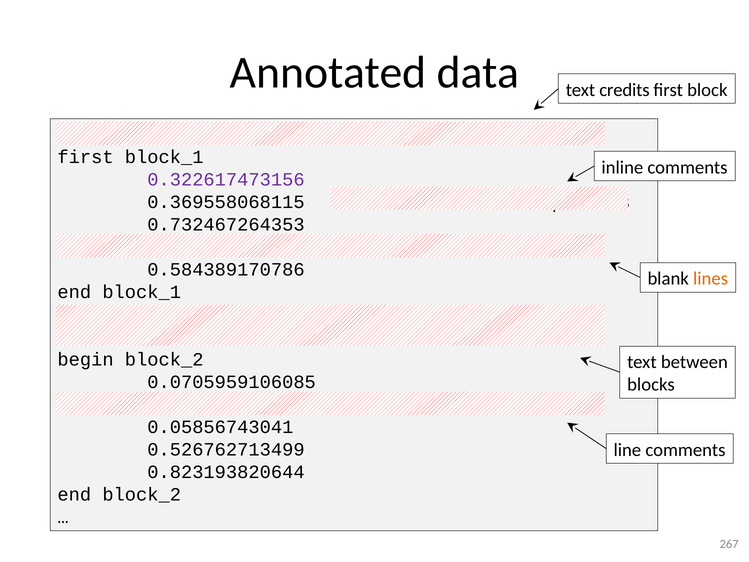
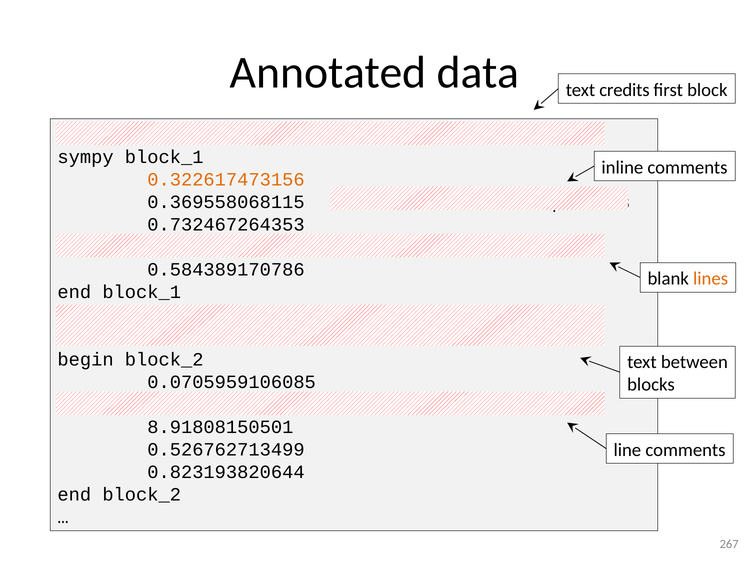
first: first -> sympy (86, 157)
0.322617473156 colour: purple -> orange (226, 180)
0.05856743041: 0.05856743041 -> 8.91808150501 (220, 427)
